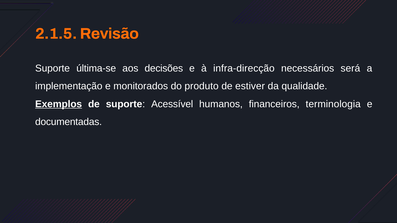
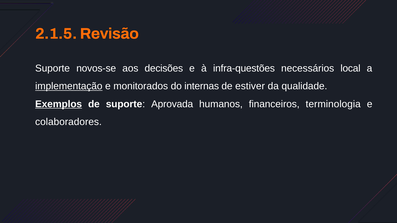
última-se: última-se -> novos-se (96, 68)
infra-direcção: infra-direcção -> infra-questões (244, 68)
será: será -> local (350, 68)
implementação underline: none -> present (69, 86)
produto: produto -> internas (202, 86)
Acessível: Acessível -> Aprovada (172, 104)
documentadas: documentadas -> colaboradores (68, 122)
